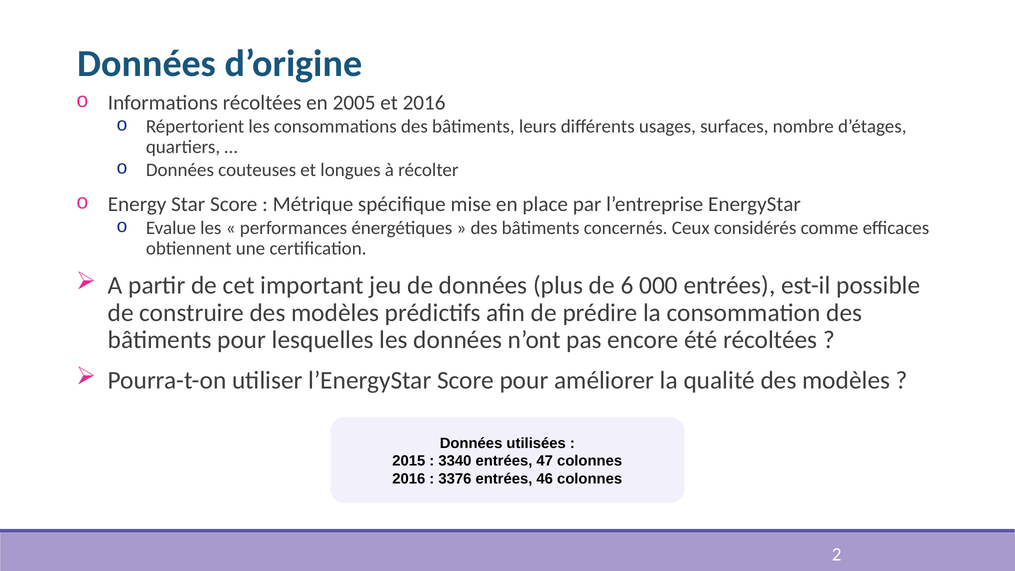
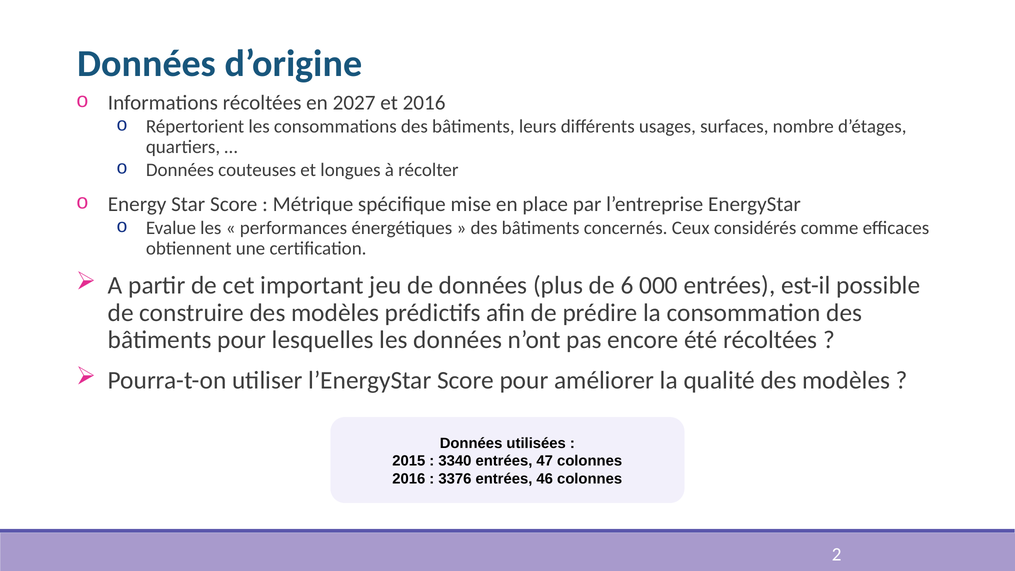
2005: 2005 -> 2027 (354, 103)
